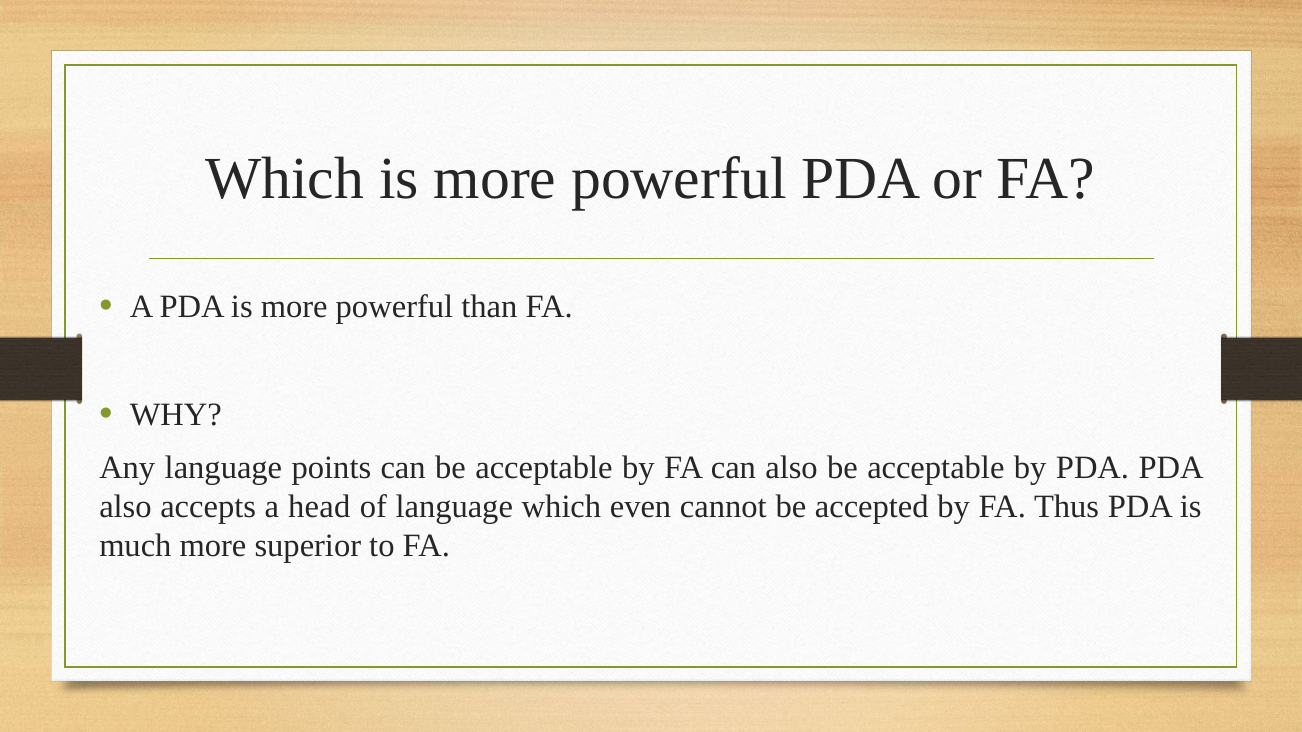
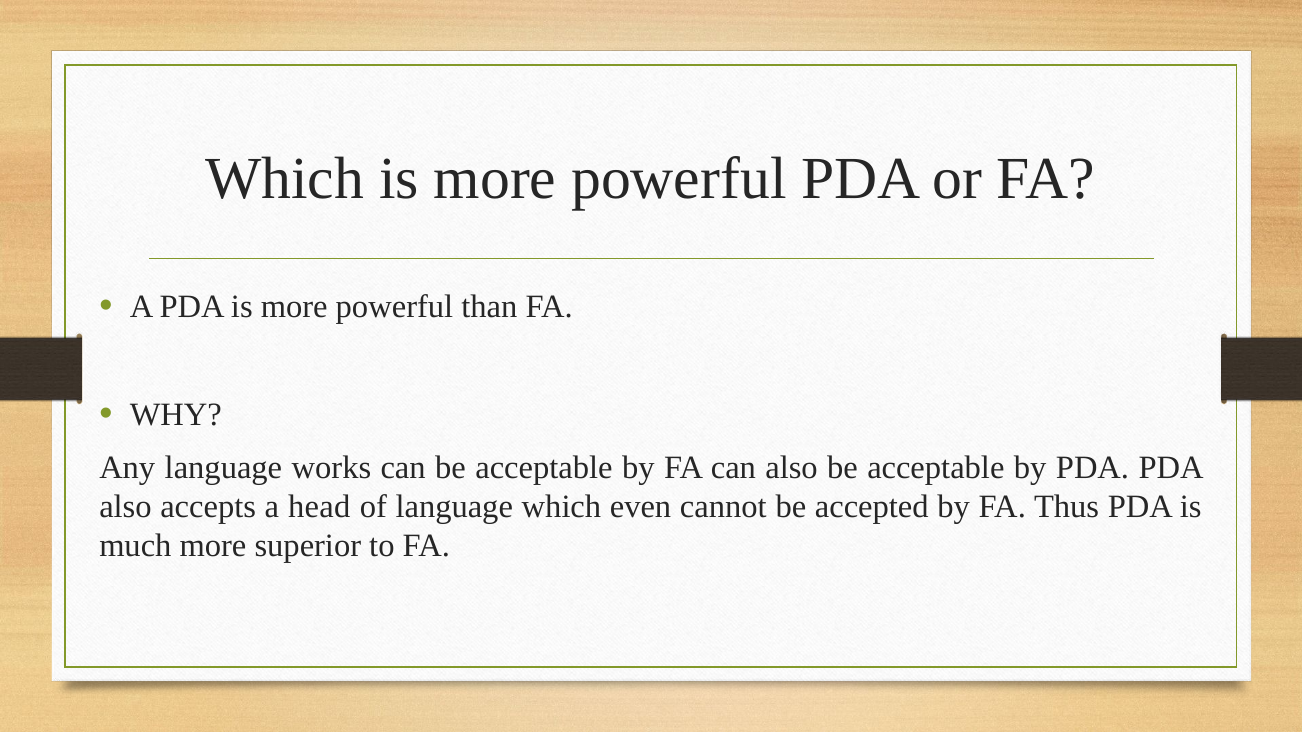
points: points -> works (331, 468)
